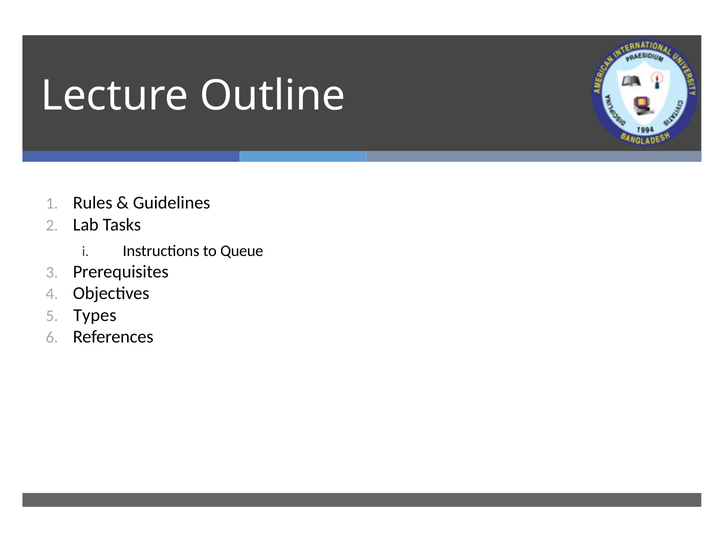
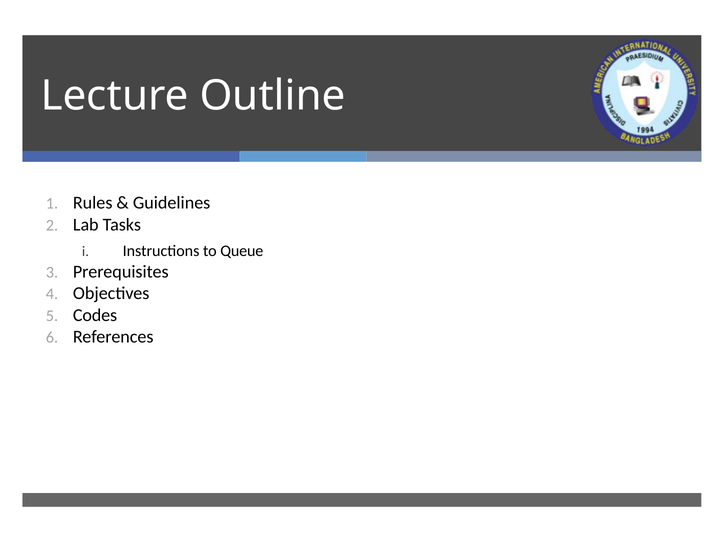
Types: Types -> Codes (95, 315)
